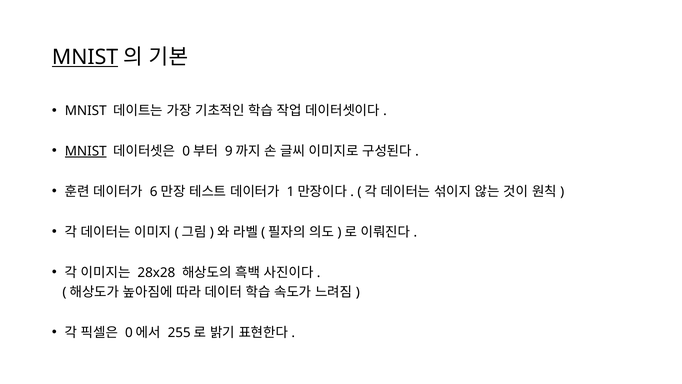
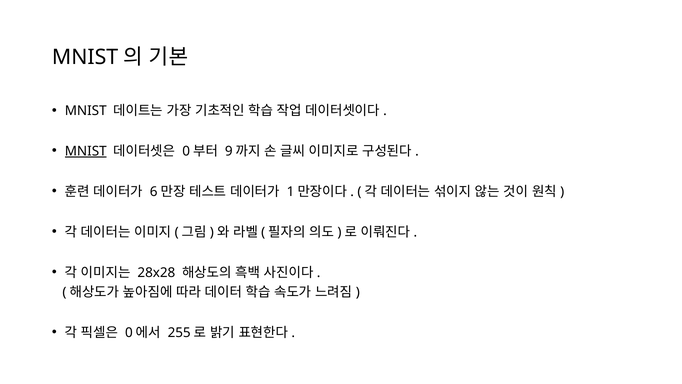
MNIST underline: present -> none (85, 57)
